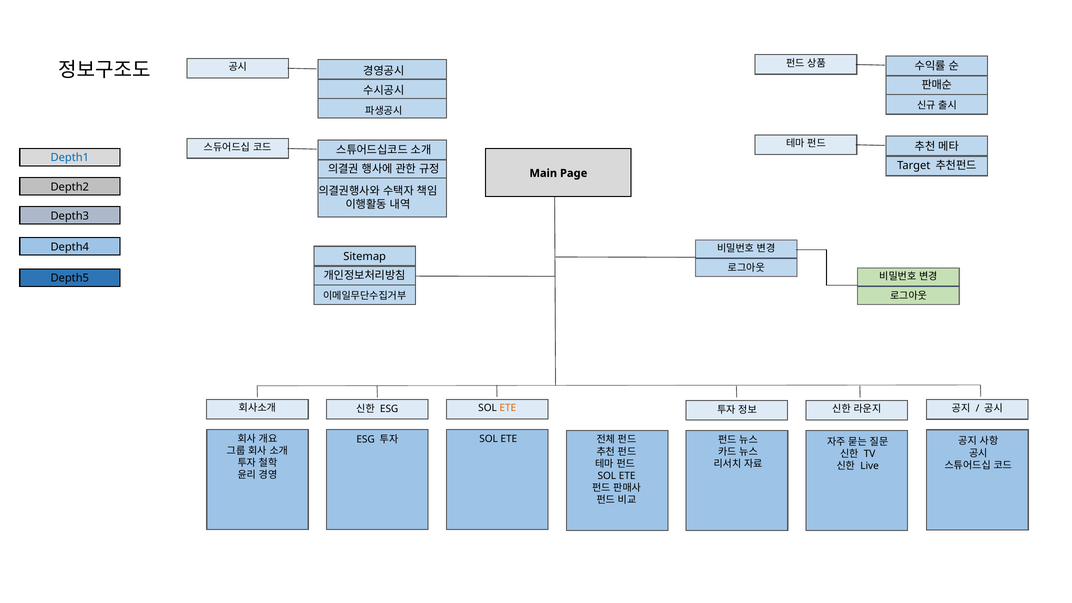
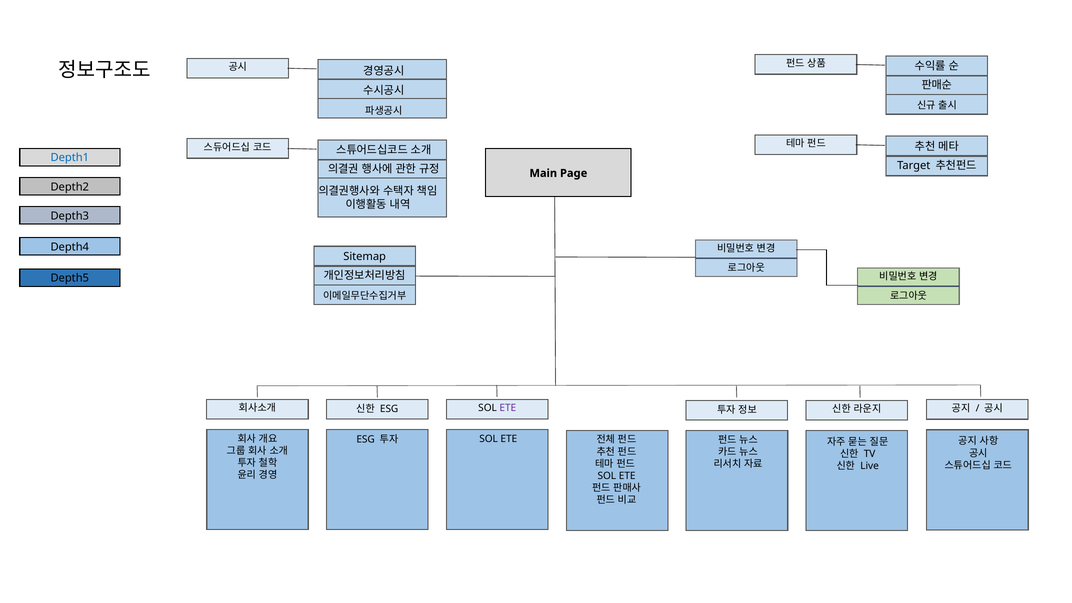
ETE colour: orange -> purple (508, 408)
